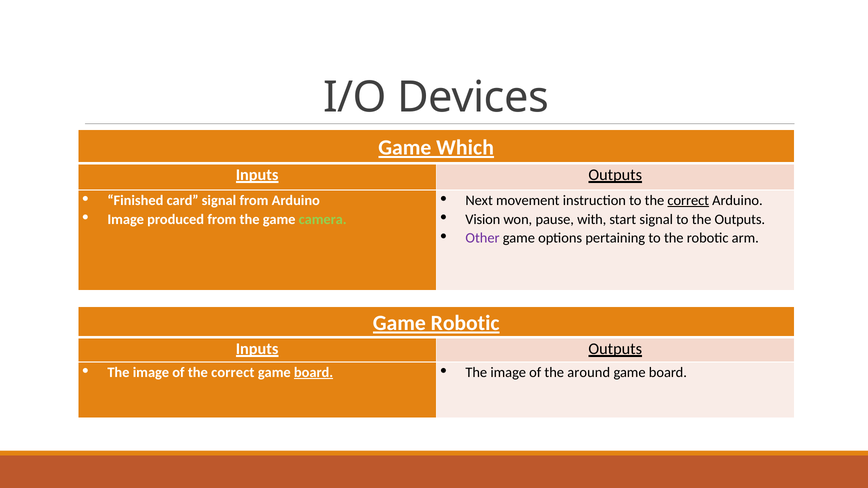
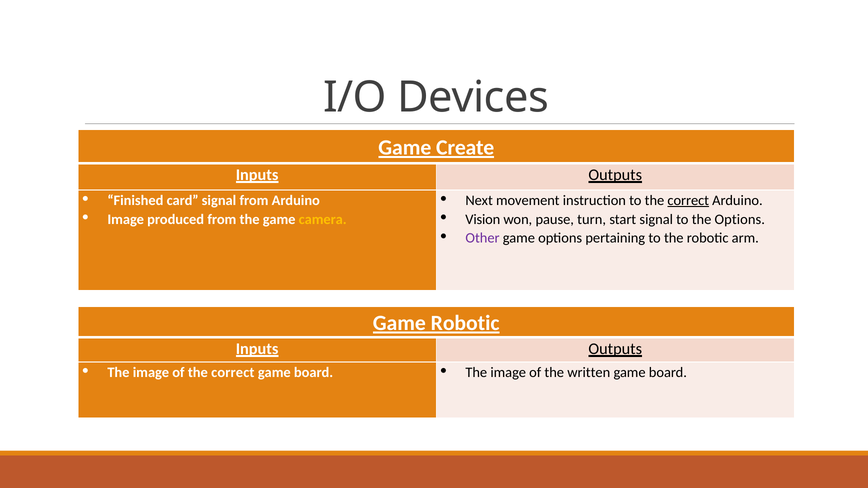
Which: Which -> Create (465, 148)
camera colour: light green -> yellow (323, 219)
with: with -> turn (592, 219)
the Outputs: Outputs -> Options (740, 219)
board underline: present -> none (314, 372)
around: around -> written (589, 372)
